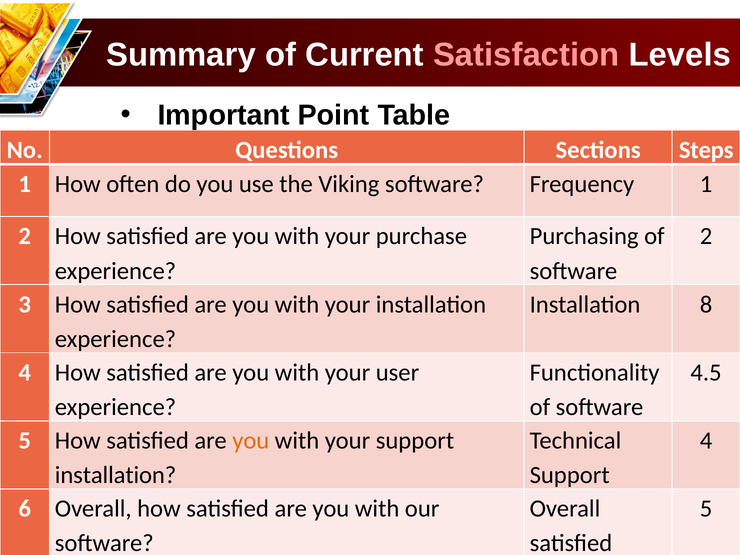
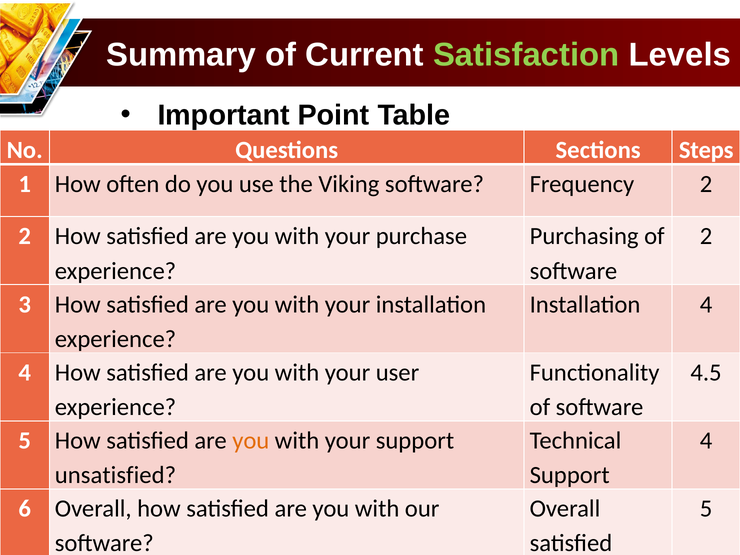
Satisfaction colour: pink -> light green (526, 55)
Frequency 1: 1 -> 2 (706, 184)
Installation 8: 8 -> 4 (706, 304)
installation: installation -> unsatisfied (115, 475)
